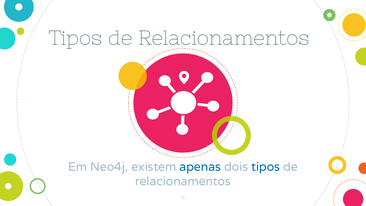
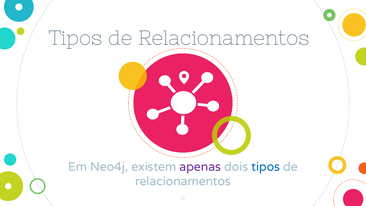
apenas colour: blue -> purple (200, 167)
